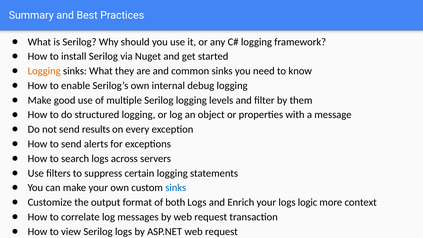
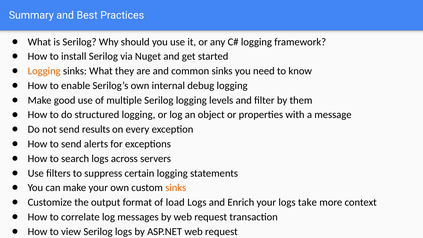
sinks colour: blue -> orange (176, 188)
both: both -> load (175, 202)
logic: logic -> take (307, 202)
